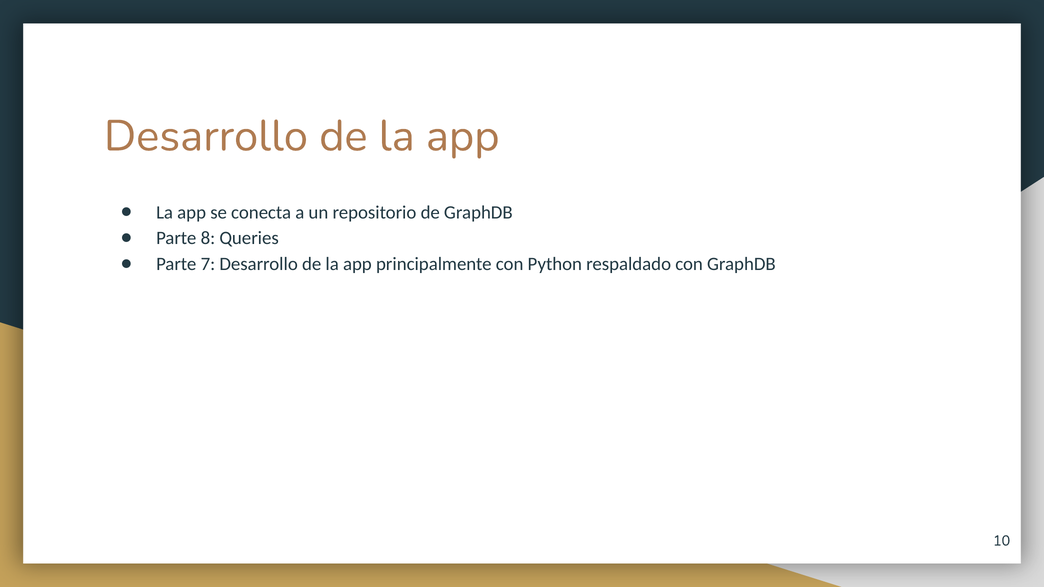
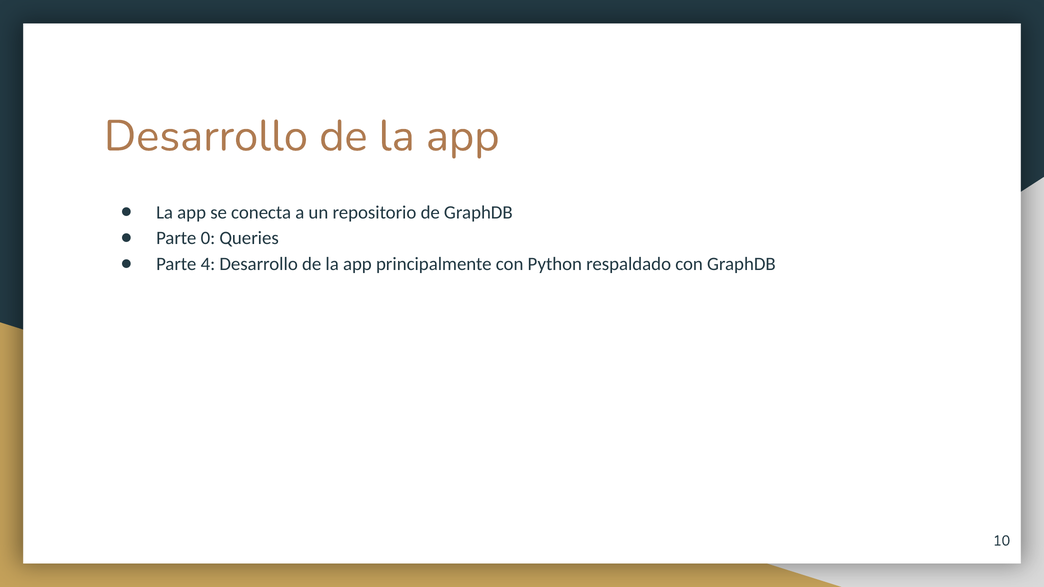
8: 8 -> 0 (208, 238)
7: 7 -> 4 (208, 264)
